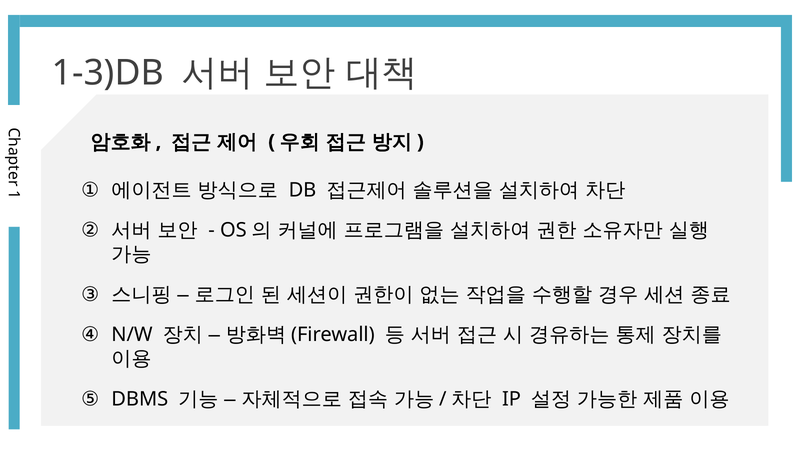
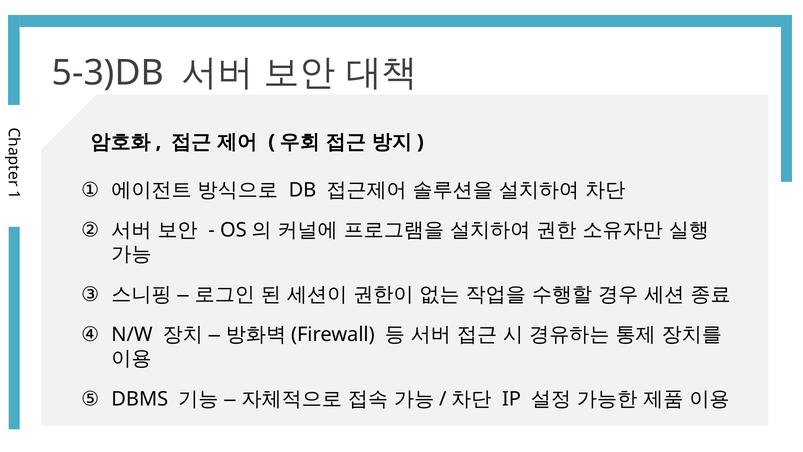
1-3)DB: 1-3)DB -> 5-3)DB (108, 73)
